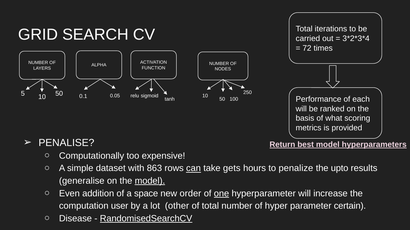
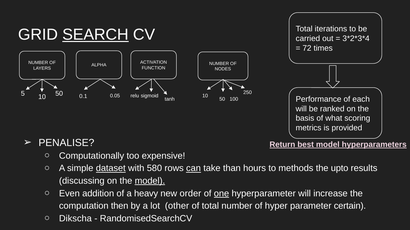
SEARCH underline: none -> present (95, 35)
dataset underline: none -> present (111, 169)
863: 863 -> 580 (154, 169)
gets: gets -> than (232, 169)
penalize: penalize -> methods (296, 169)
generalise: generalise -> discussing (82, 181)
space: space -> heavy (146, 194)
user: user -> then (120, 206)
Disease: Disease -> Dikscha (75, 219)
RandomisedSearchCV underline: present -> none (146, 219)
